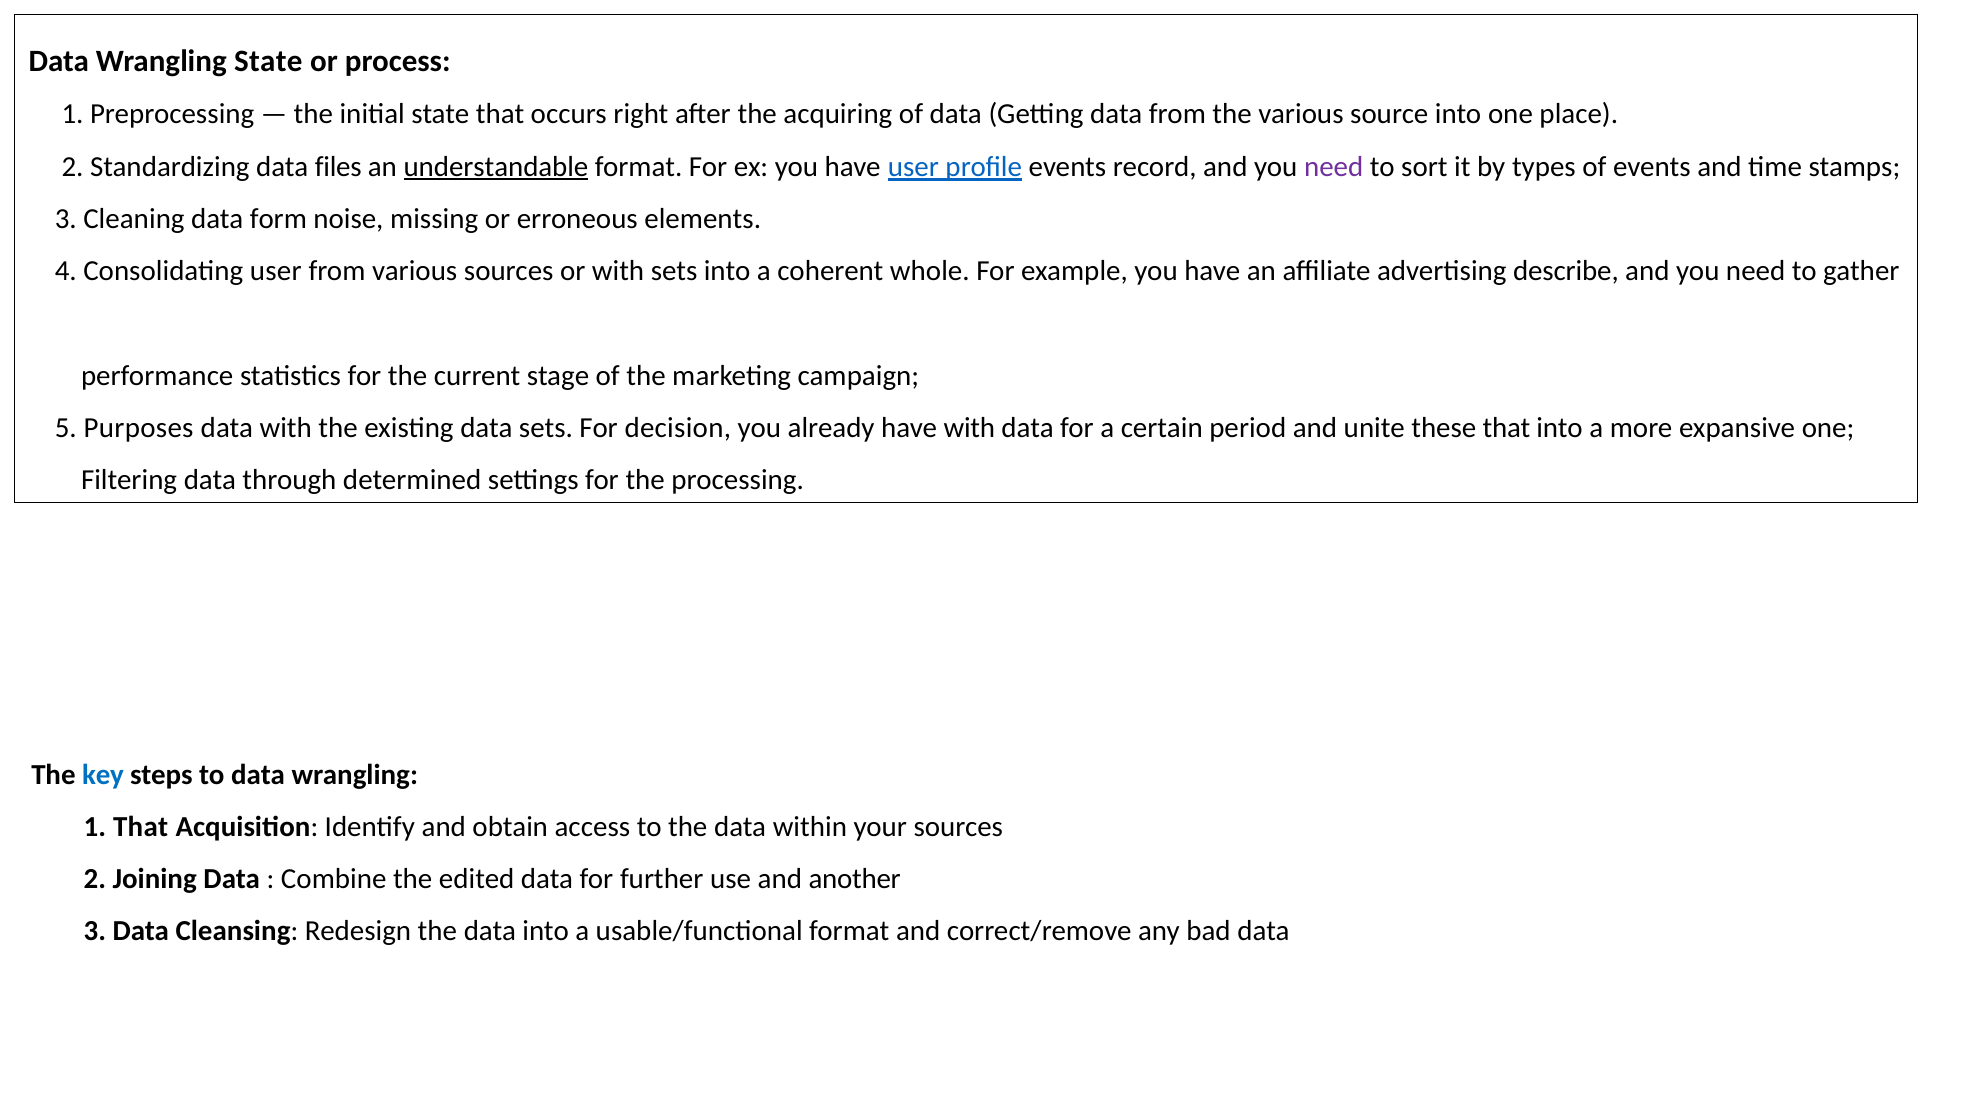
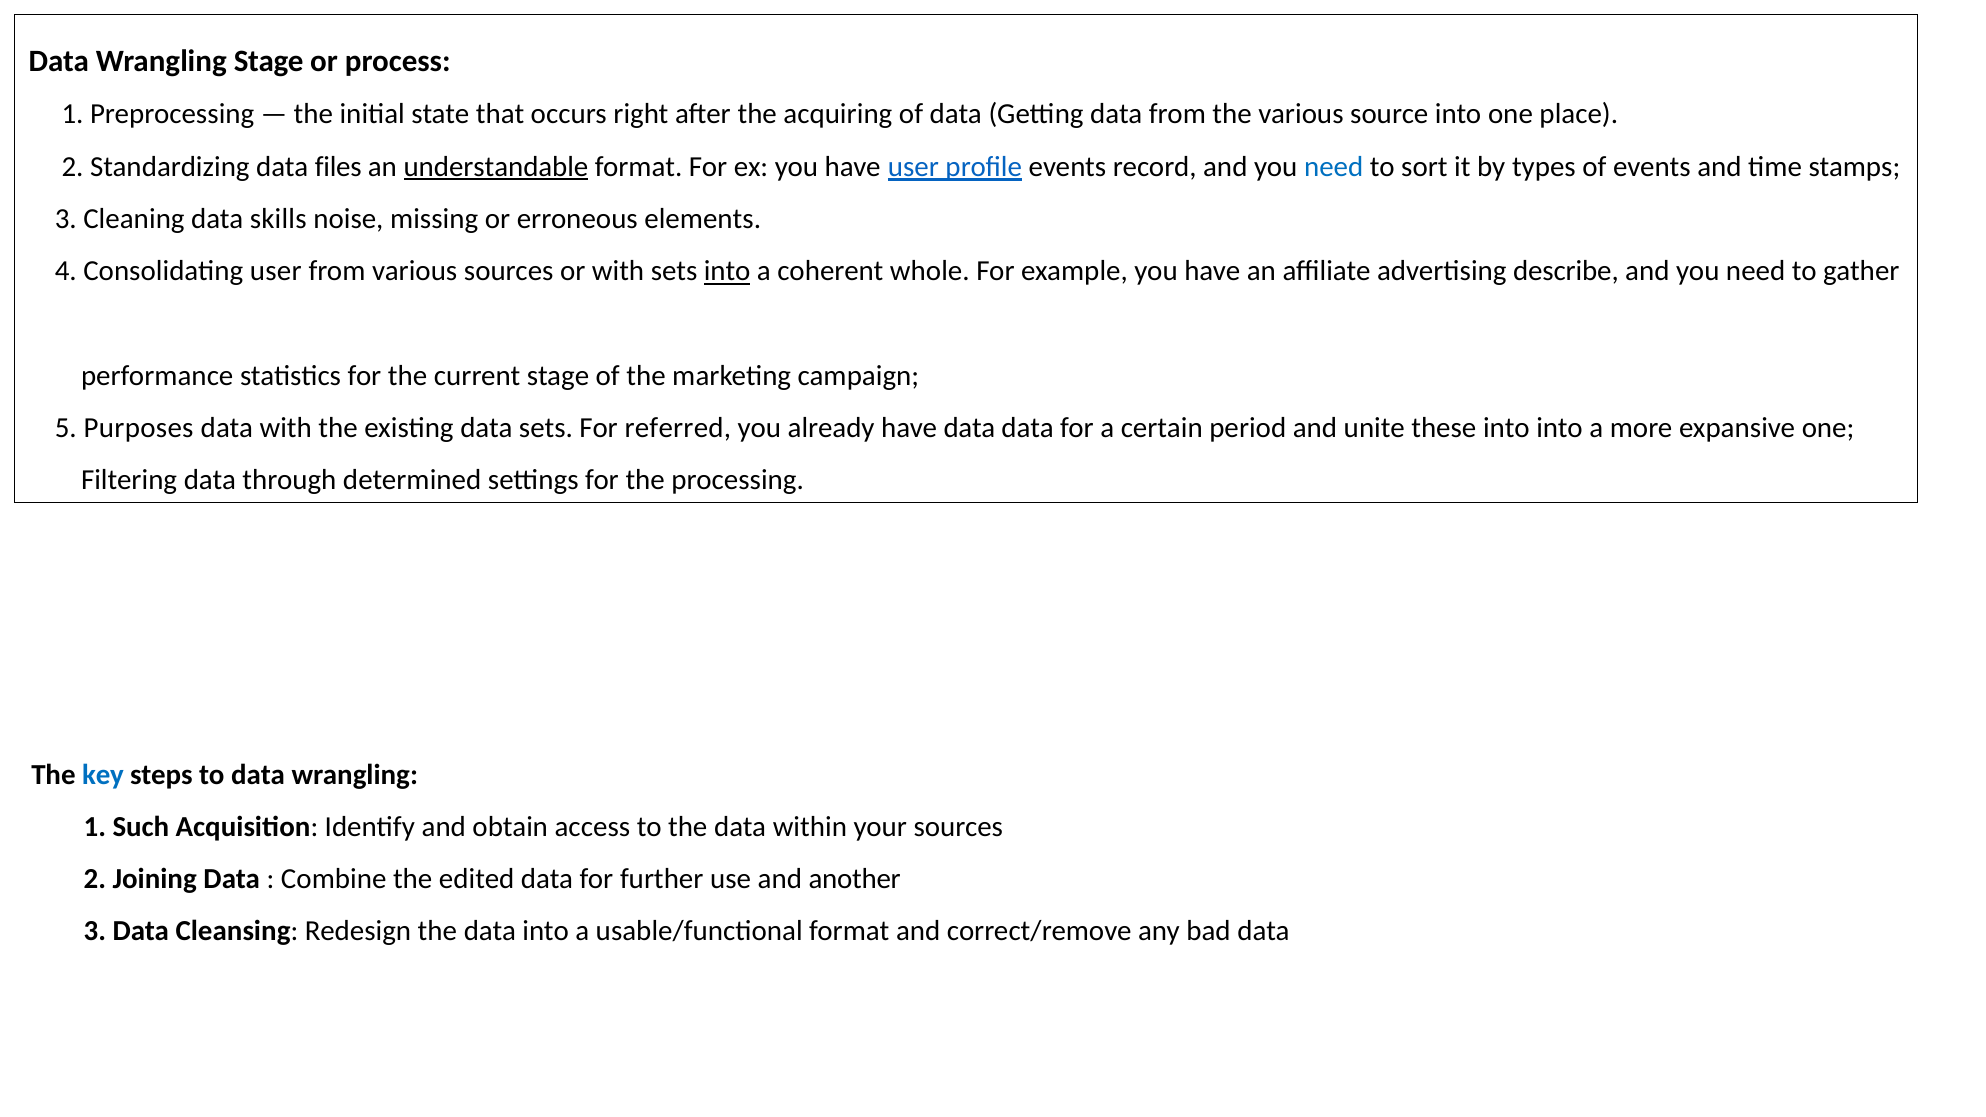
Wrangling State: State -> Stage (269, 61)
need colour: purple -> blue (1334, 167)
form: form -> skills (278, 219)
into underline: none -> present (727, 271)
decision: decision -> referred (678, 428)
have with: with -> data (969, 428)
these that: that -> into (1506, 428)
1 That: That -> Such (141, 827)
